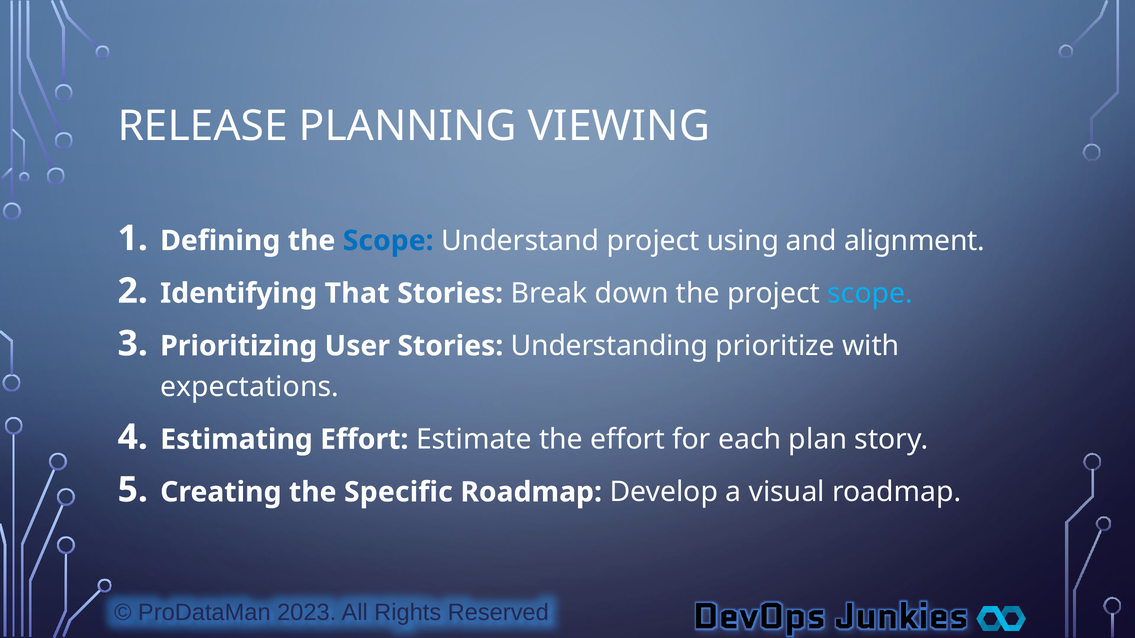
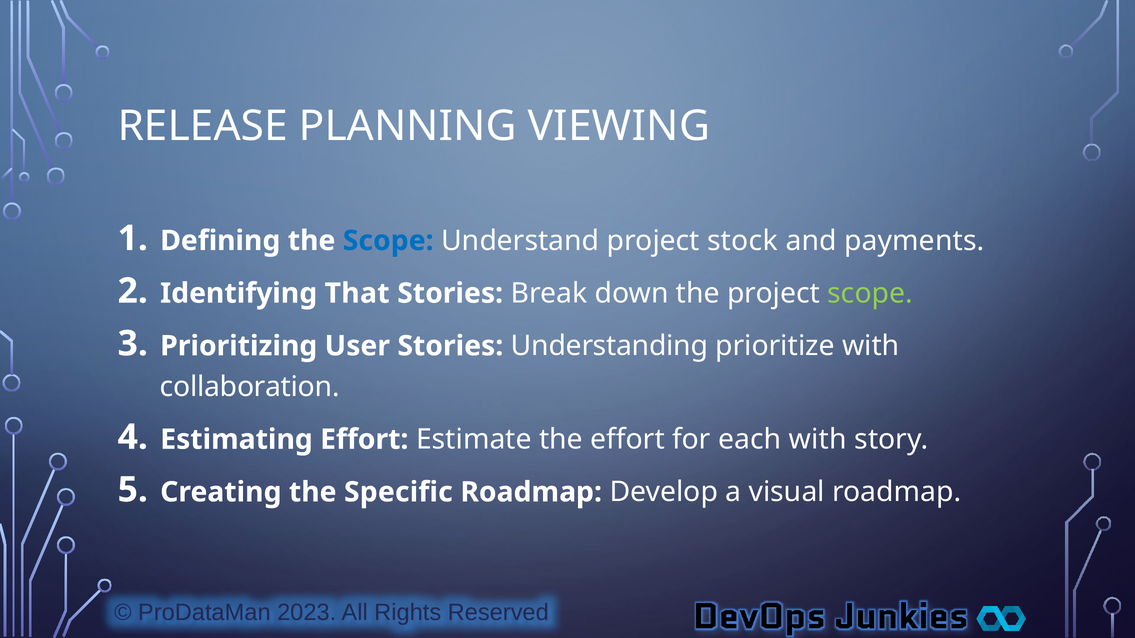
using: using -> stock (743, 241)
alignment: alignment -> payments (914, 241)
scope colour: light blue -> light green (870, 294)
expectations: expectations -> collaboration (250, 387)
each plan: plan -> with (818, 440)
